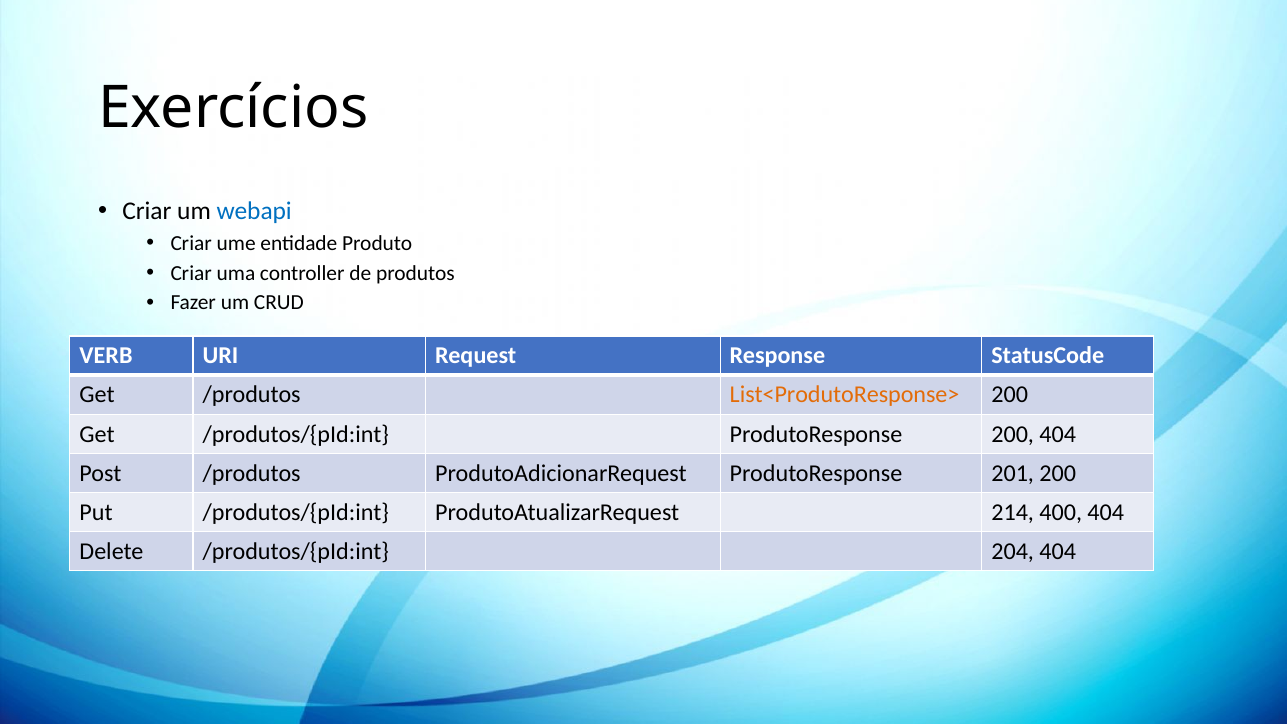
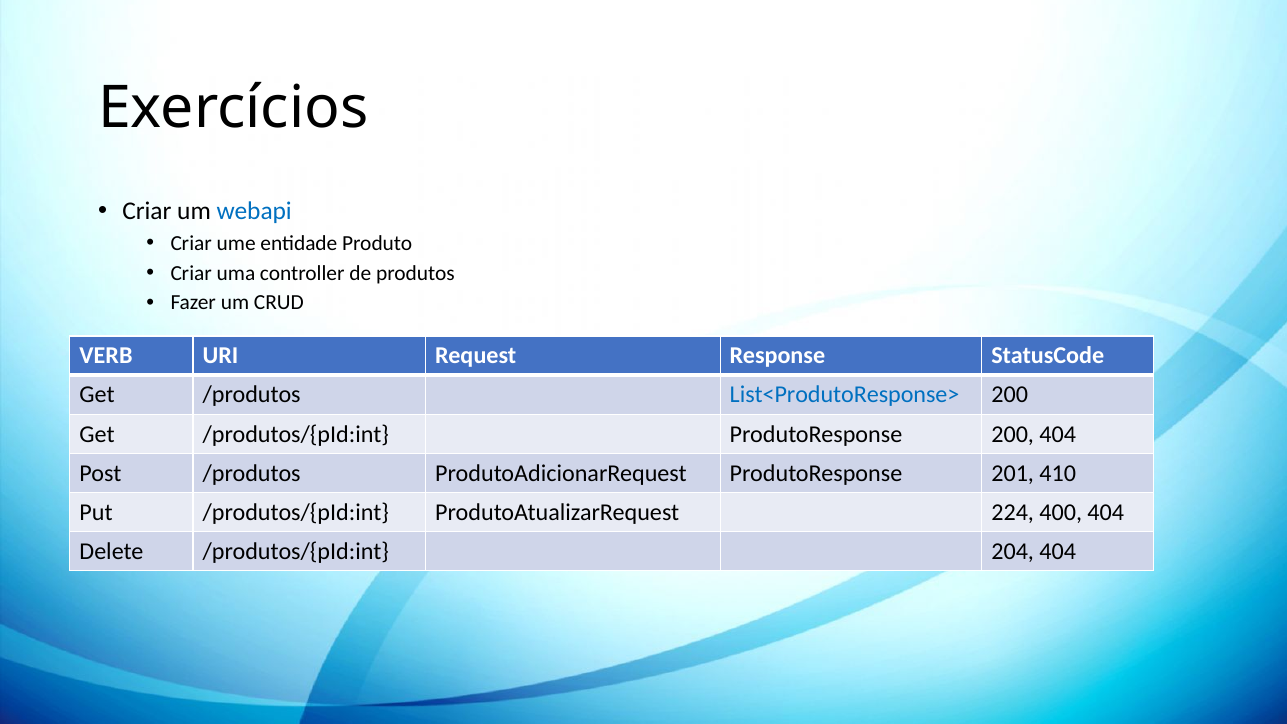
List<ProdutoResponse> colour: orange -> blue (845, 395)
201 200: 200 -> 410 (1058, 473)
214: 214 -> 224 (1013, 512)
